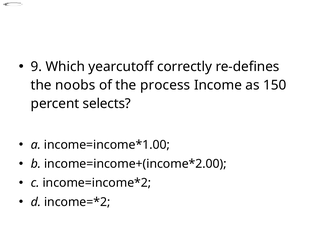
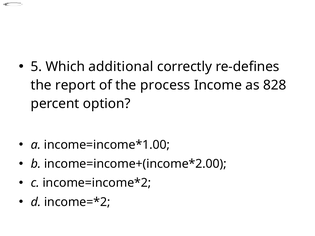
9: 9 -> 5 (36, 67)
yearcutoff: yearcutoff -> additional (121, 67)
noobs: noobs -> report (75, 85)
150: 150 -> 828 (275, 85)
selects: selects -> option (107, 104)
